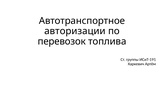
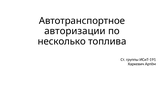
перевозок: перевозок -> несколько (62, 41)
